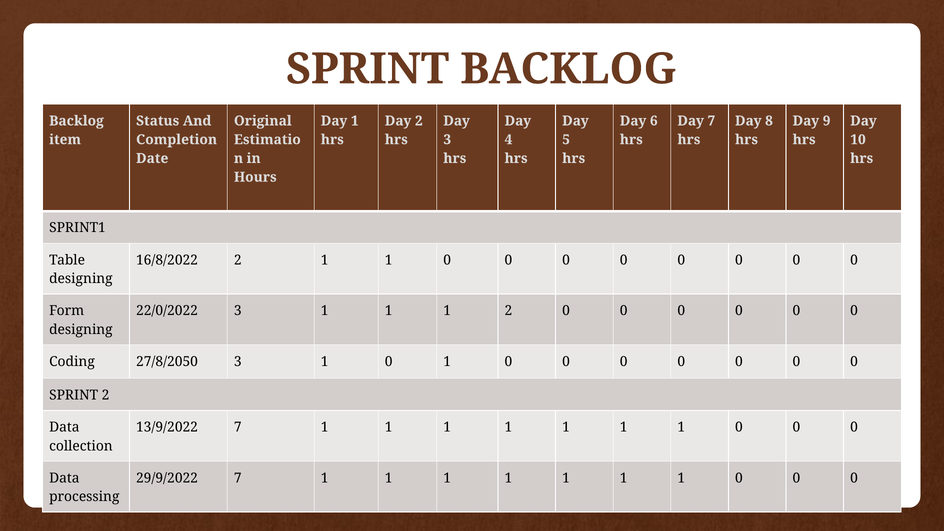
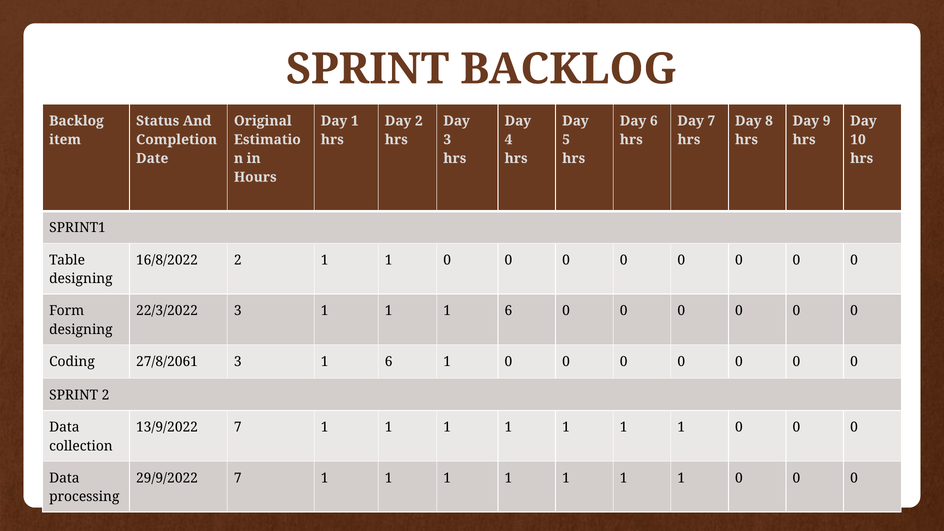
22/0/2022: 22/0/2022 -> 22/3/2022 (167, 311)
1 1 2: 2 -> 6 (508, 311)
27/8/2050: 27/8/2050 -> 27/8/2061 (167, 362)
3 1 0: 0 -> 6 (389, 362)
